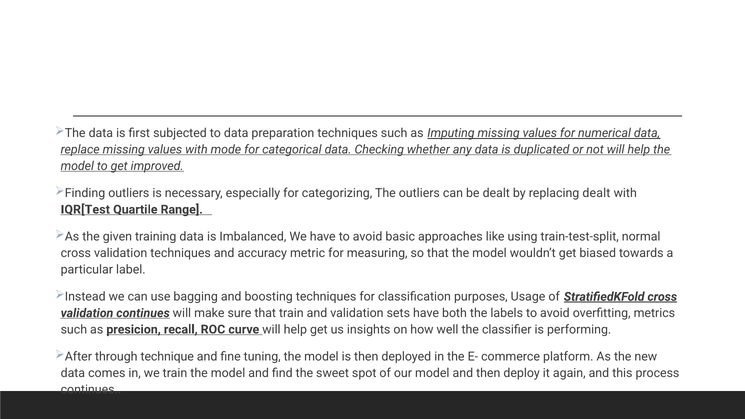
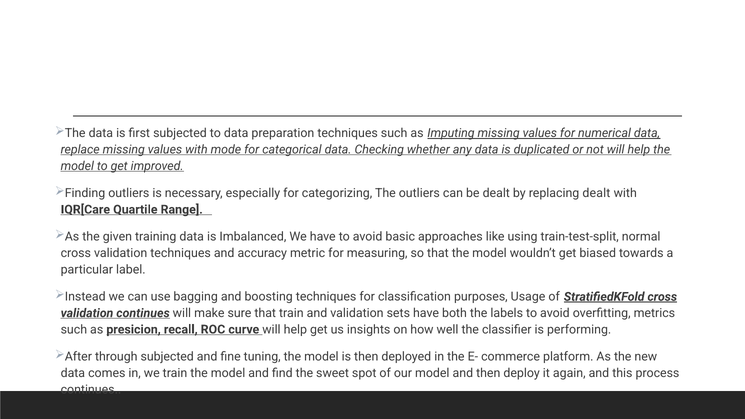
IQR[Test: IQR[Test -> IQR[Care (85, 210)
through technique: technique -> subjected (167, 357)
